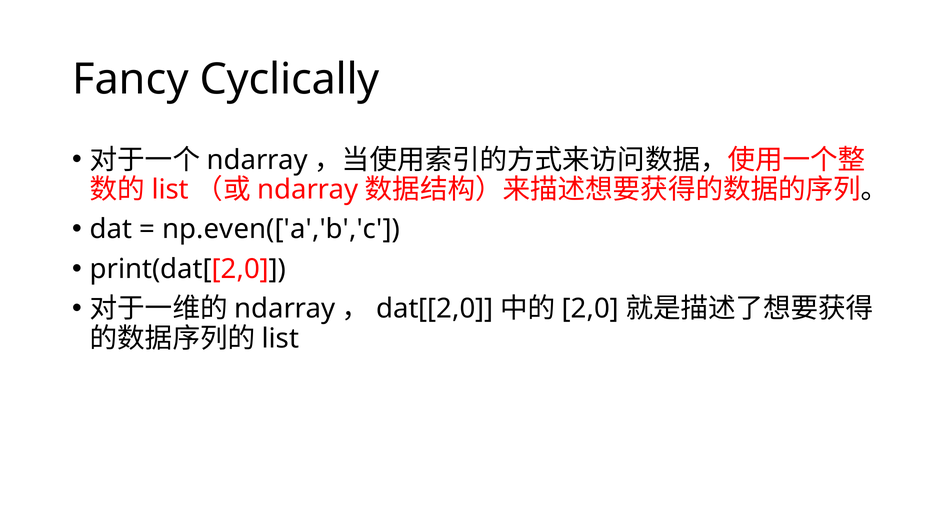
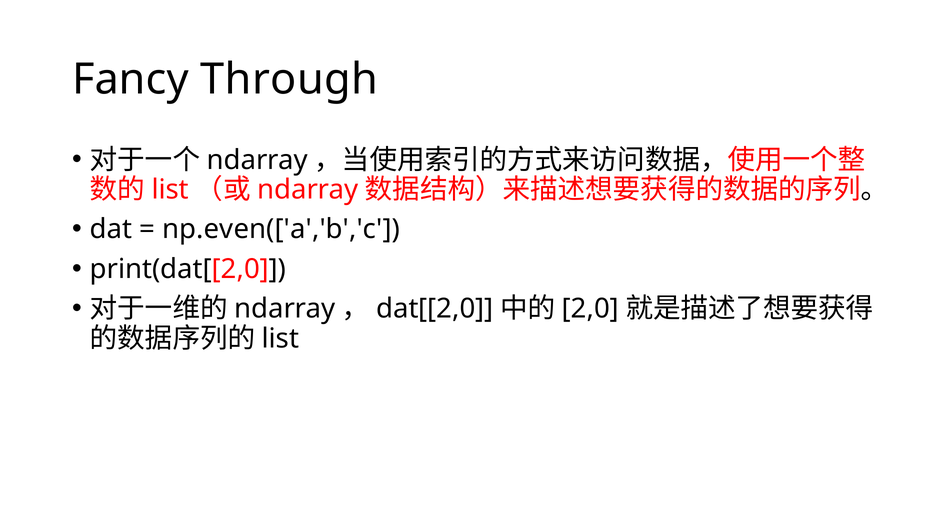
Cyclically: Cyclically -> Through (289, 79)
